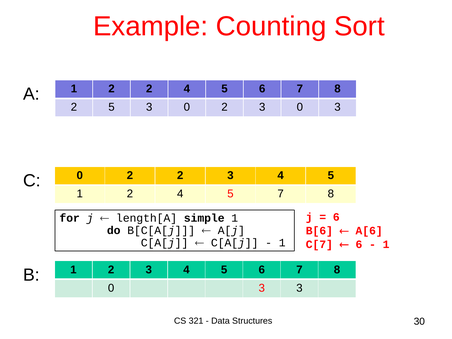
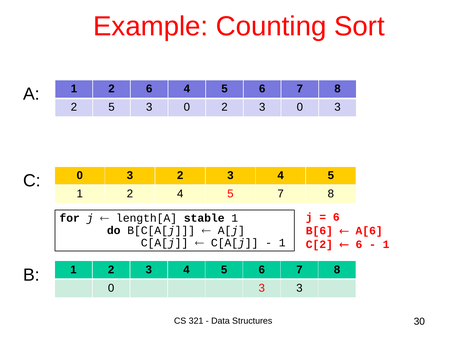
1 2 2: 2 -> 6 (149, 89)
2: 2 -> 3 (130, 176)
simple: simple -> stable (204, 218)
C[7: C[7 -> C[2 (319, 244)
